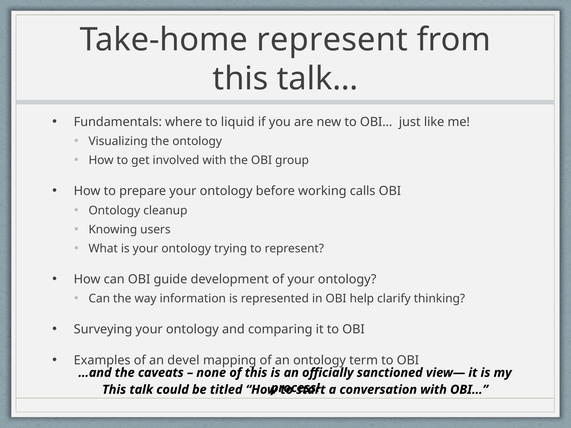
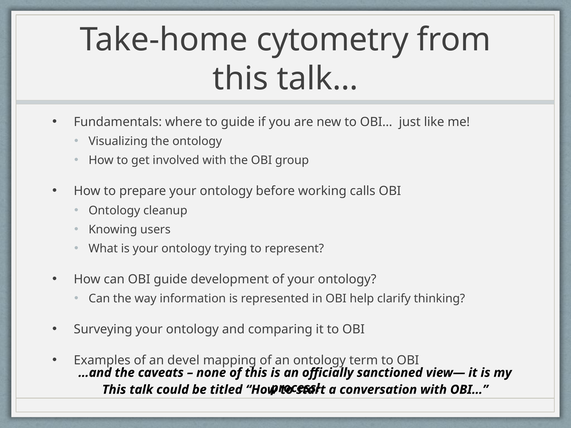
Take-home represent: represent -> cytometry (332, 40)
to liquid: liquid -> guide (238, 122)
